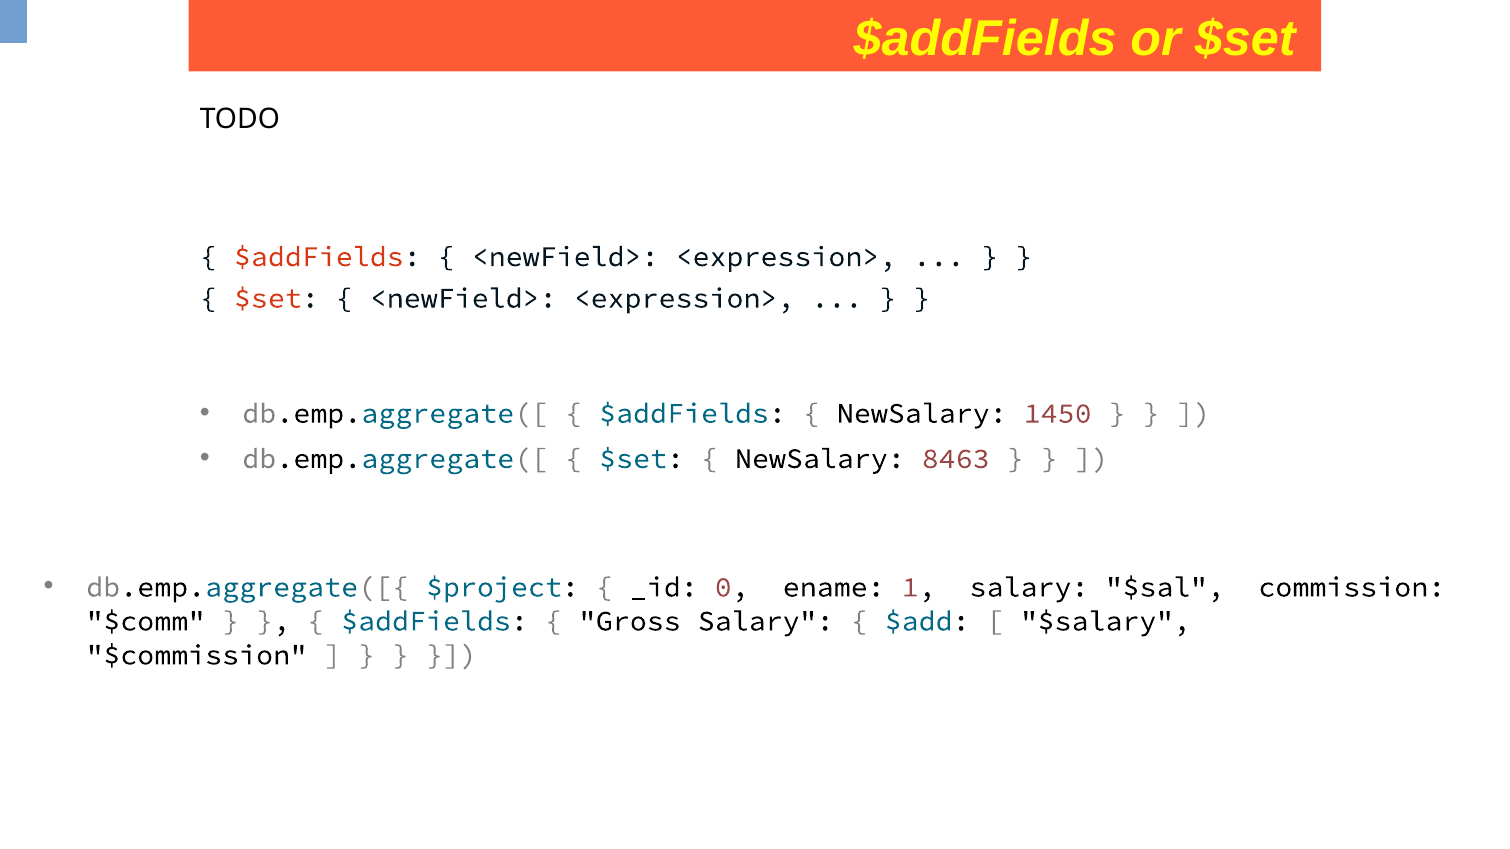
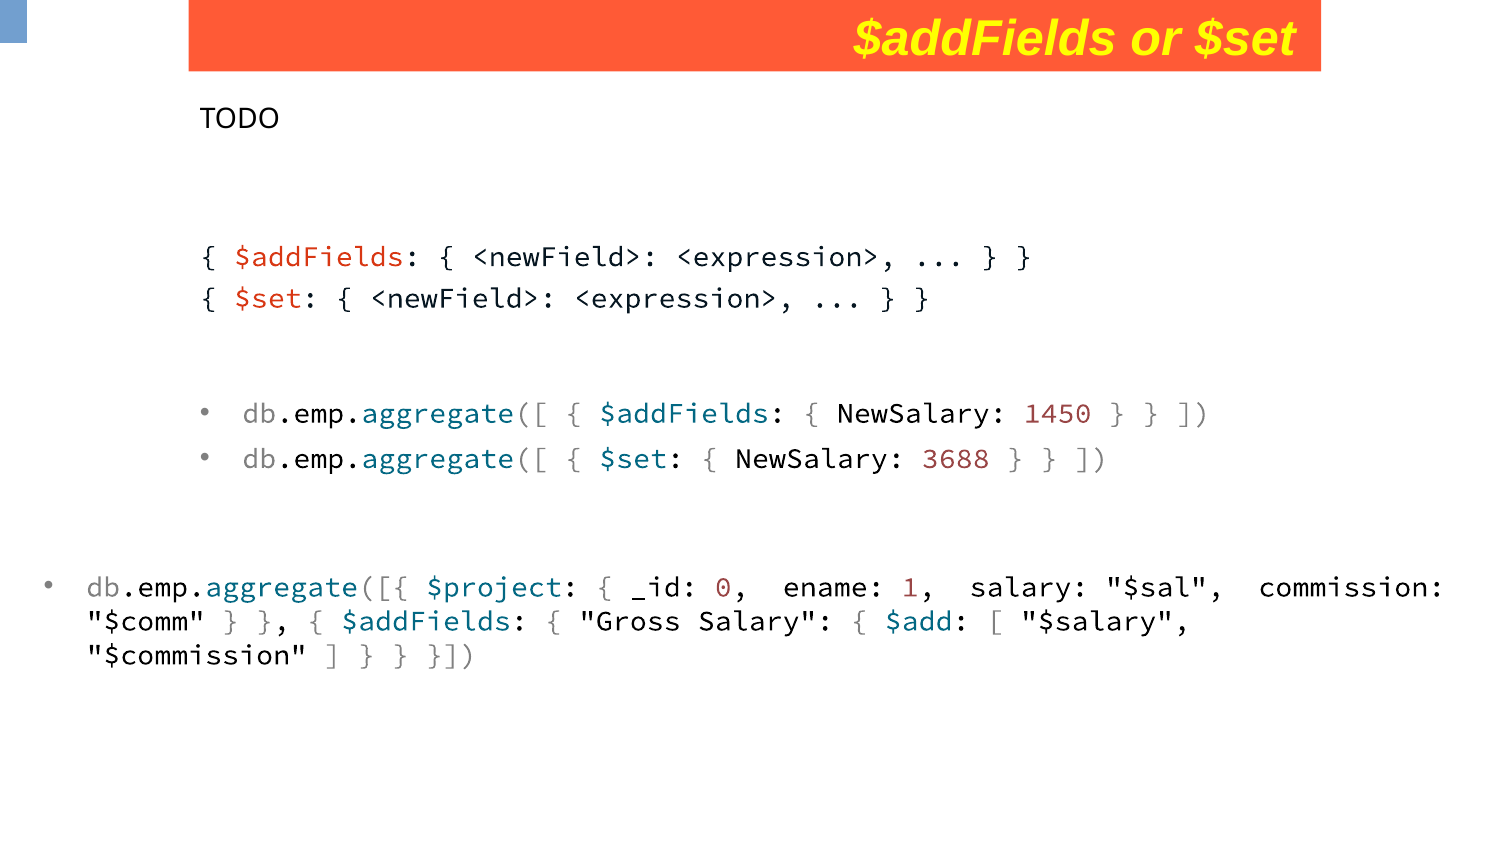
8463: 8463 -> 3688 (956, 459)
